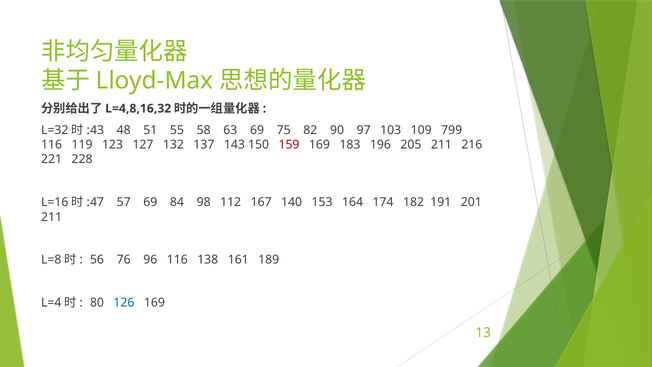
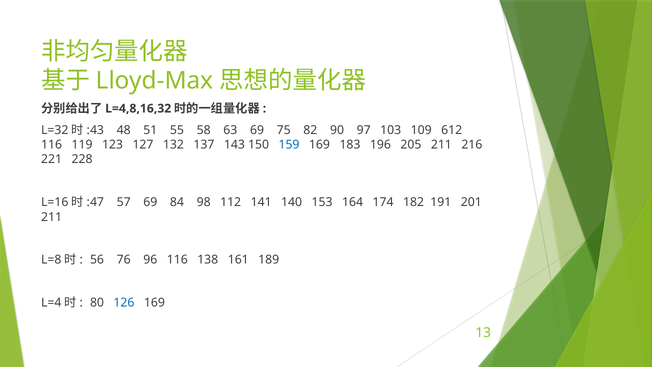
799: 799 -> 612 (452, 130)
159 colour: red -> blue (289, 145)
167: 167 -> 141 (261, 202)
